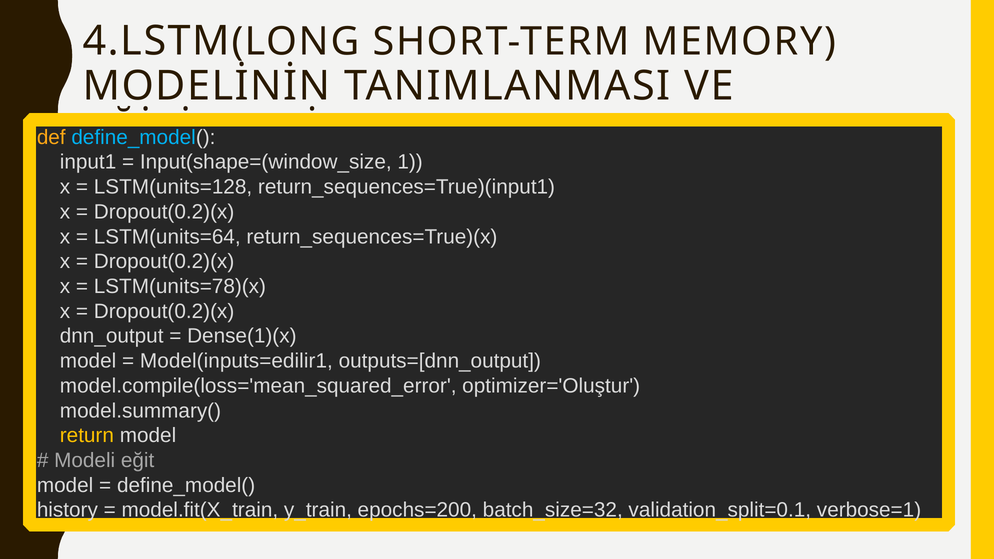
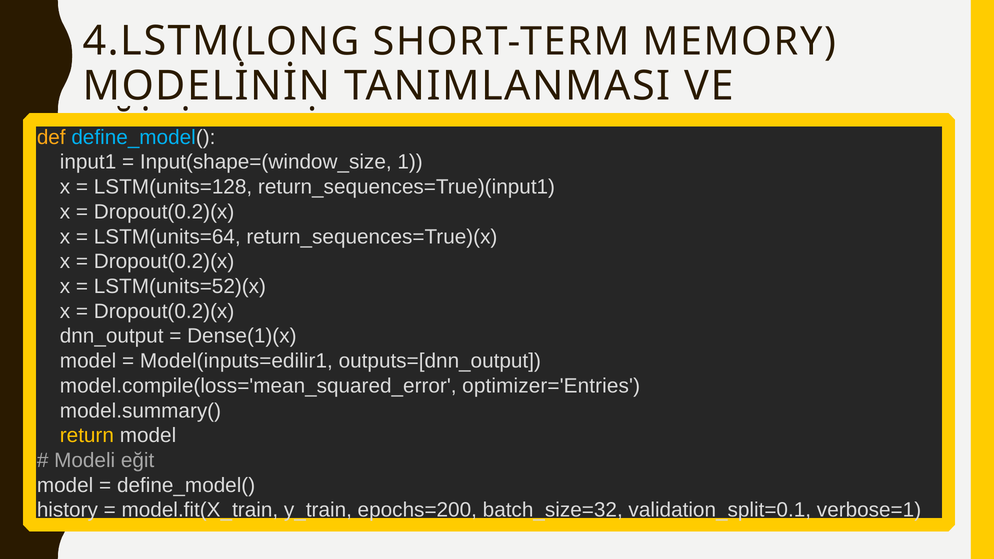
LSTM(units=78)(x: LSTM(units=78)(x -> LSTM(units=52)(x (180, 286)
optimizer='Oluştur: optimizer='Oluştur -> optimizer='Entries (551, 386)
